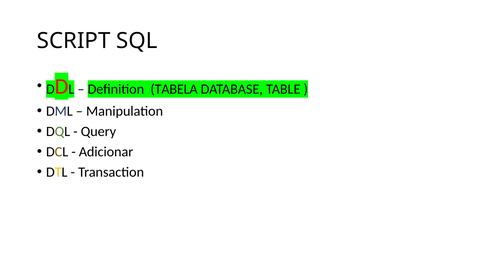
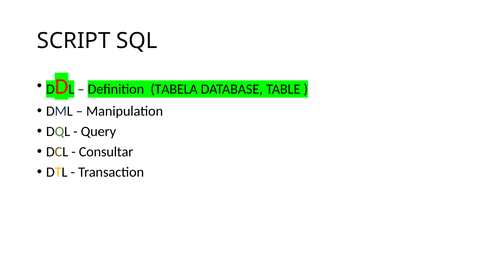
Adicionar: Adicionar -> Consultar (106, 152)
